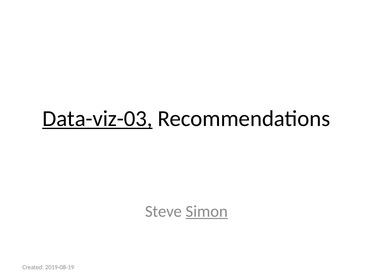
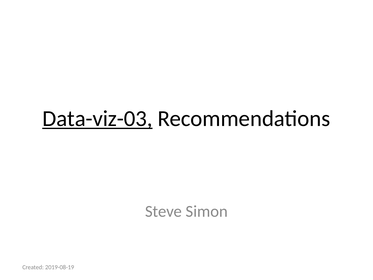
Simon underline: present -> none (207, 211)
